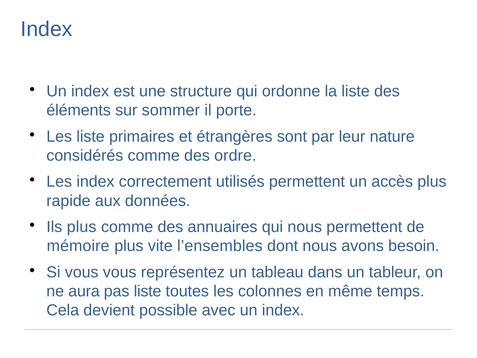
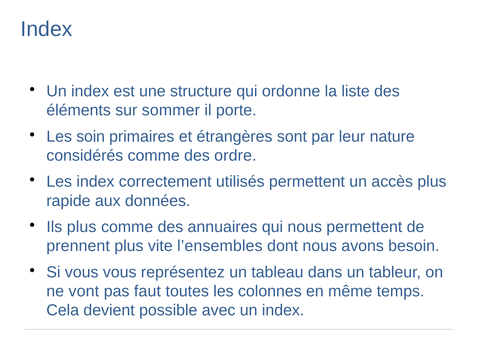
Les liste: liste -> soin (91, 136)
mémoire: mémoire -> prennent (78, 246)
aura: aura -> vont (84, 291)
pas liste: liste -> faut (147, 291)
